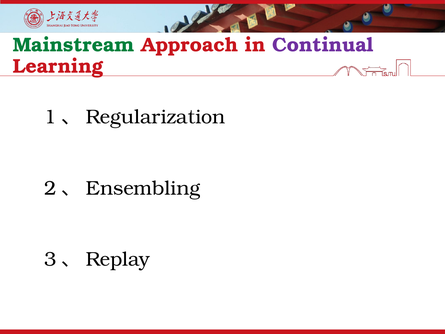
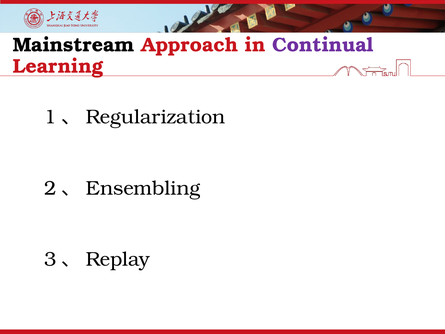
Mainstream colour: green -> black (74, 45)
